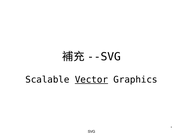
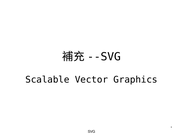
Vector underline: present -> none (91, 80)
